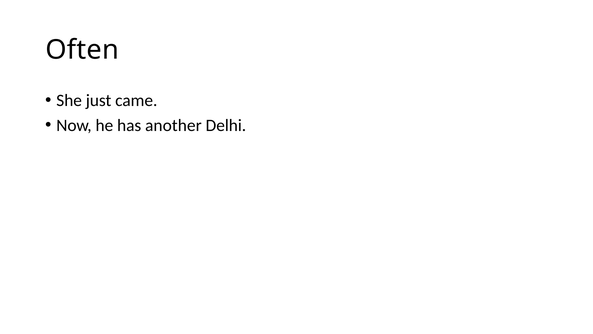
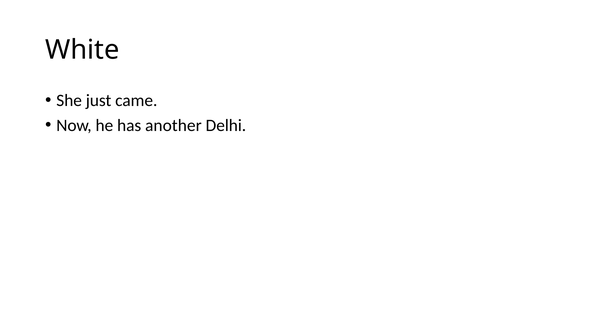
Often: Often -> White (82, 50)
